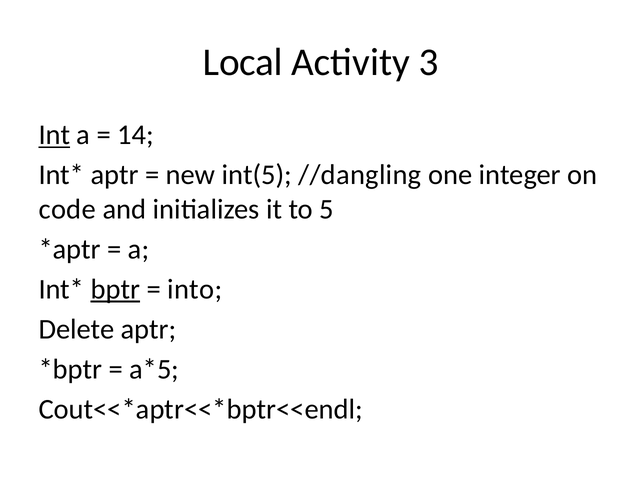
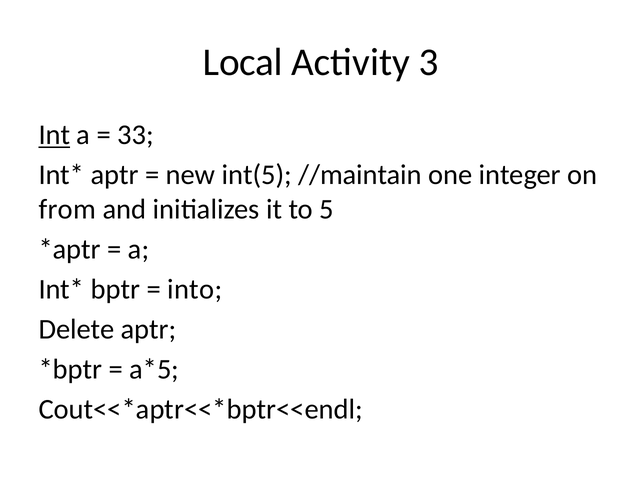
14: 14 -> 33 (135, 135)
//dangling: //dangling -> //maintain (360, 175)
code: code -> from (67, 209)
bptr underline: present -> none (115, 289)
